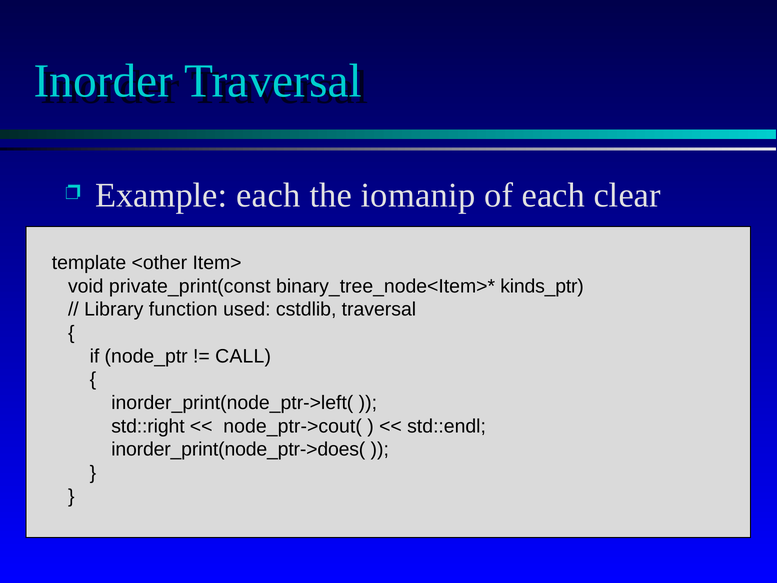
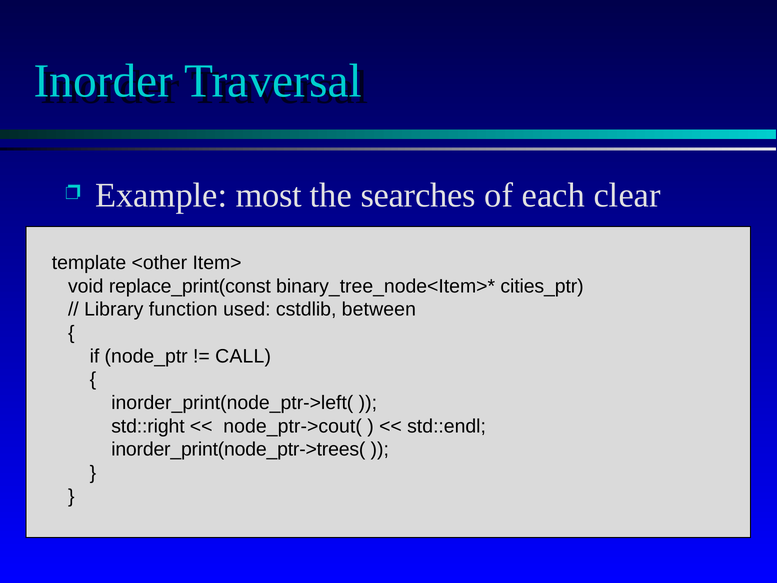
Example each: each -> most (269, 195)
iomanip: iomanip -> searches (418, 195)
private_print(const: private_print(const -> replace_print(const (190, 286)
kinds_ptr: kinds_ptr -> cities_ptr (542, 286)
cstdlib traversal: traversal -> between (379, 309)
inorder_print(node_ptr->does(: inorder_print(node_ptr->does( -> inorder_print(node_ptr->trees( (238, 449)
